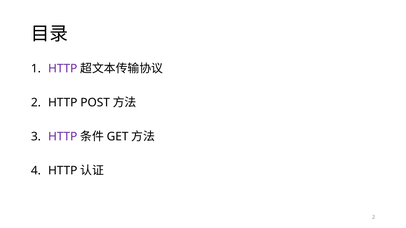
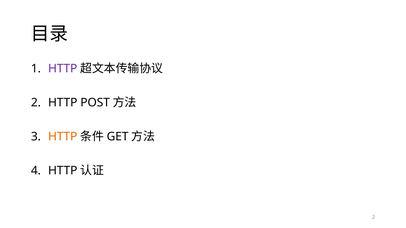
HTTP colour: purple -> orange (63, 137)
